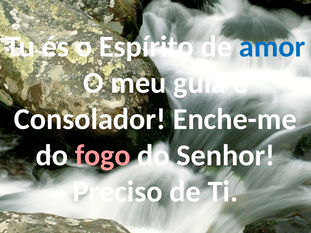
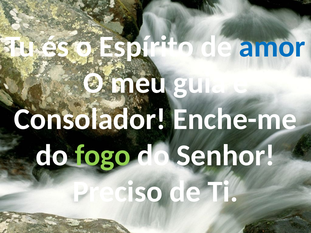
fogo colour: pink -> light green (103, 156)
